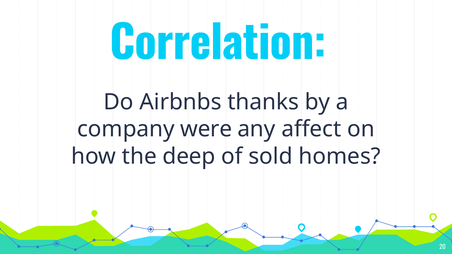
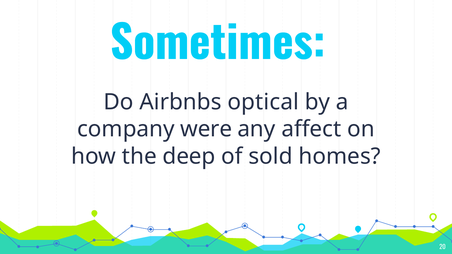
Correlation: Correlation -> Sometimes (218, 44)
thanks: thanks -> optical (263, 102)
